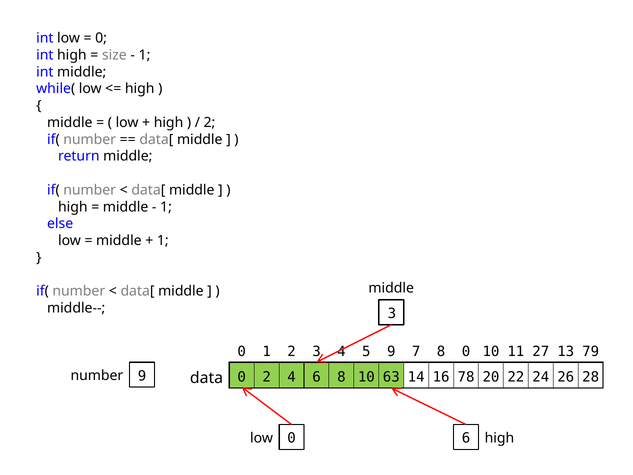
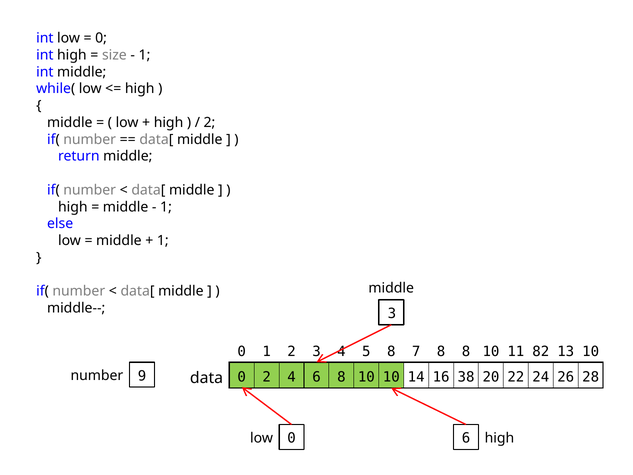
5 9: 9 -> 8 (391, 351)
8 0: 0 -> 8 (466, 351)
27: 27 -> 82 (541, 351)
13 79: 79 -> 10 (591, 351)
10 63: 63 -> 10 (391, 377)
78: 78 -> 38 (466, 377)
